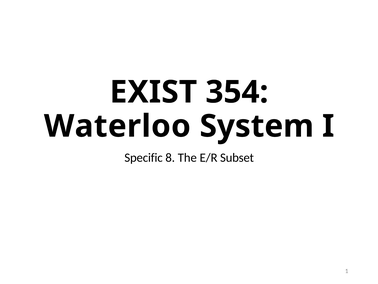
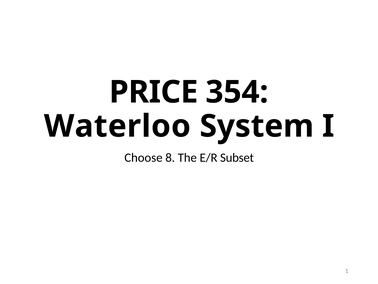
EXIST: EXIST -> PRICE (154, 92)
Specific: Specific -> Choose (143, 158)
